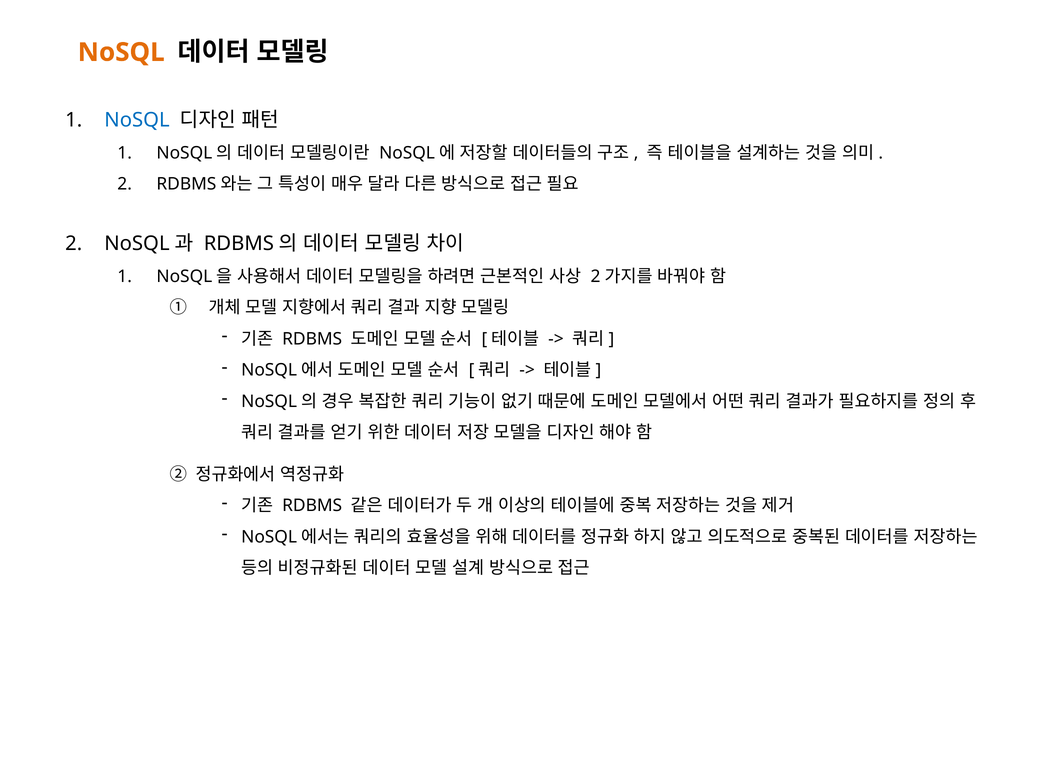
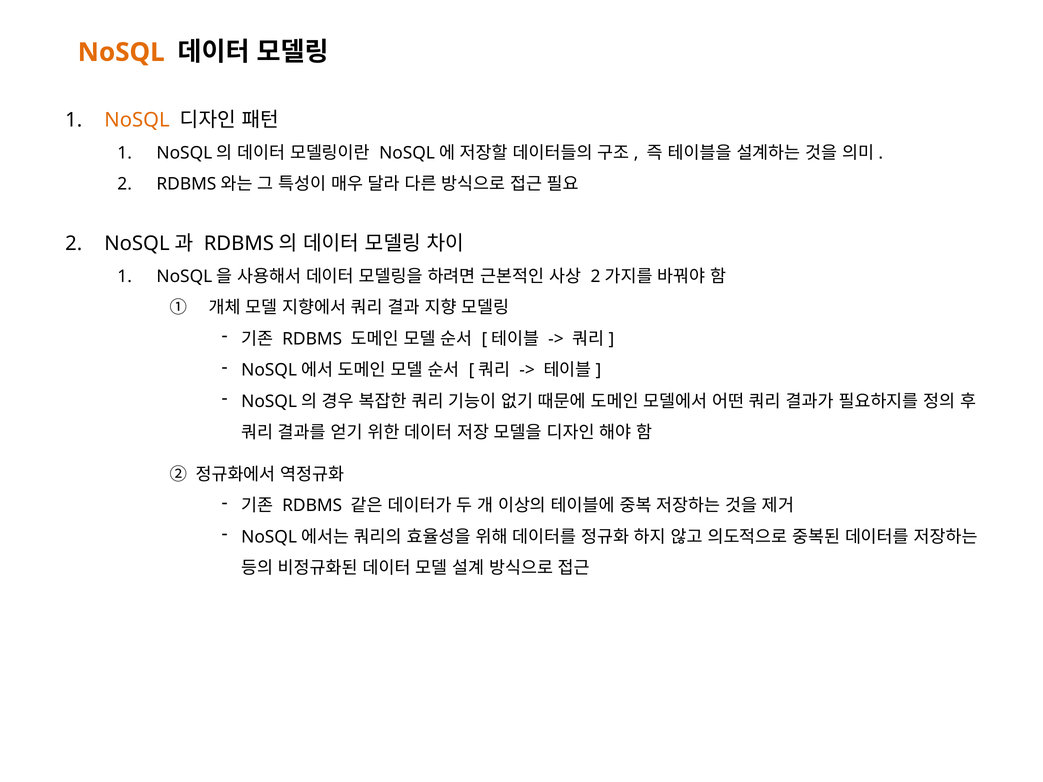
NoSQL colour: blue -> orange (137, 120)
